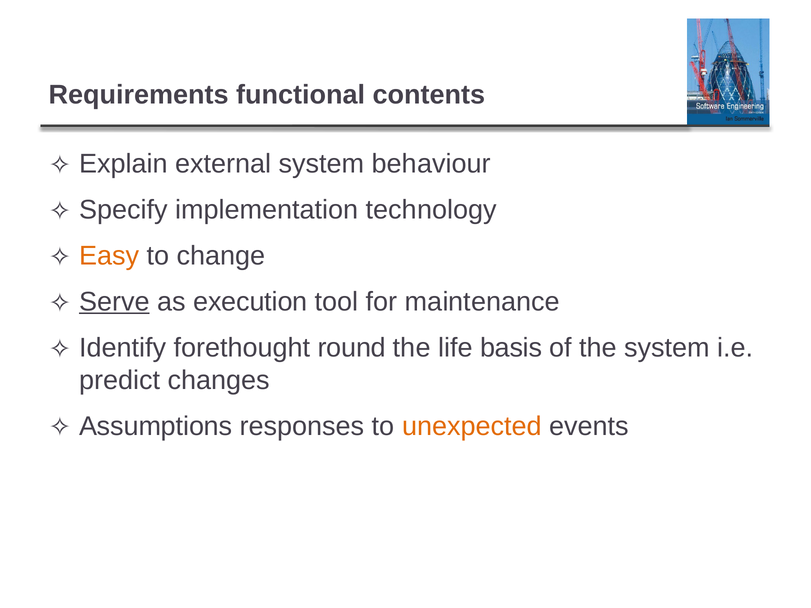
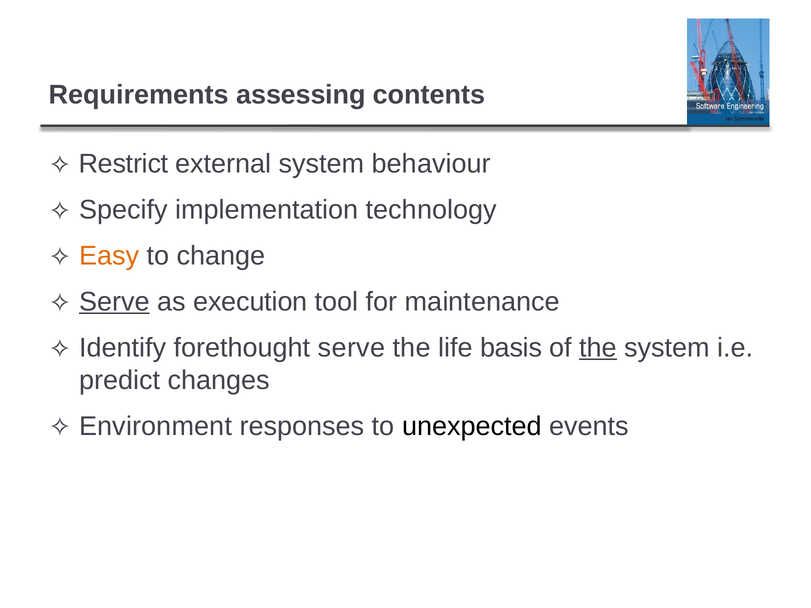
functional: functional -> assessing (301, 95)
Explain: Explain -> Restrict (124, 164)
forethought round: round -> serve (352, 348)
the underline: none -> present (598, 348)
Assumptions: Assumptions -> Environment (156, 426)
unexpected colour: orange -> black (472, 426)
